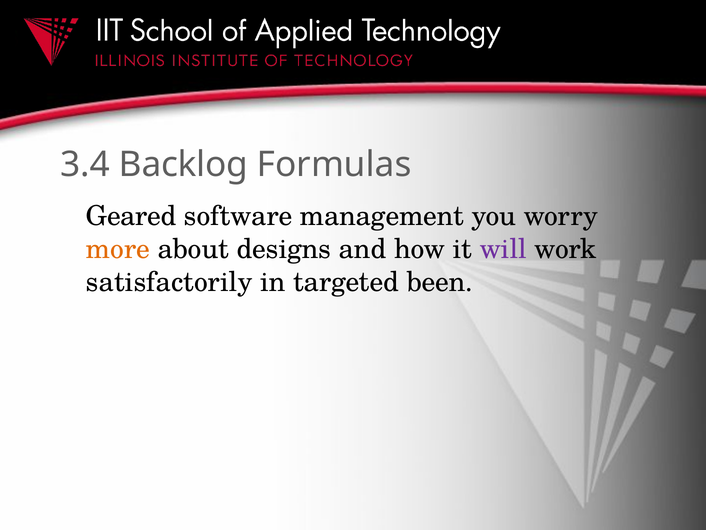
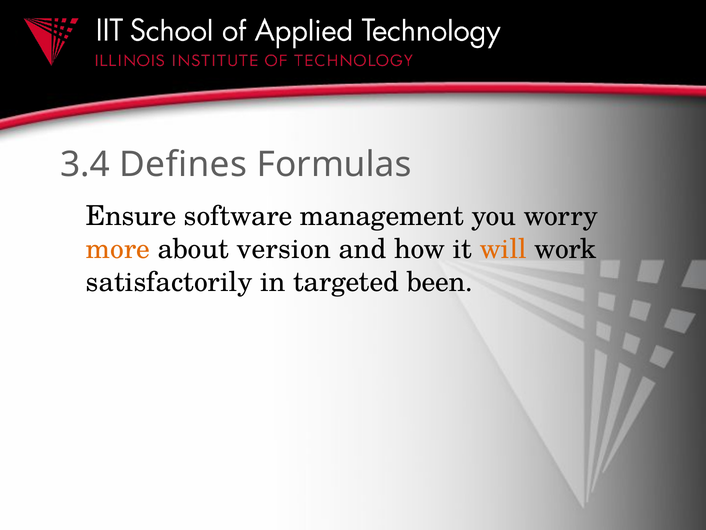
Backlog: Backlog -> Defines (183, 164)
Geared: Geared -> Ensure (131, 216)
designs: designs -> version (284, 249)
will colour: purple -> orange (503, 249)
